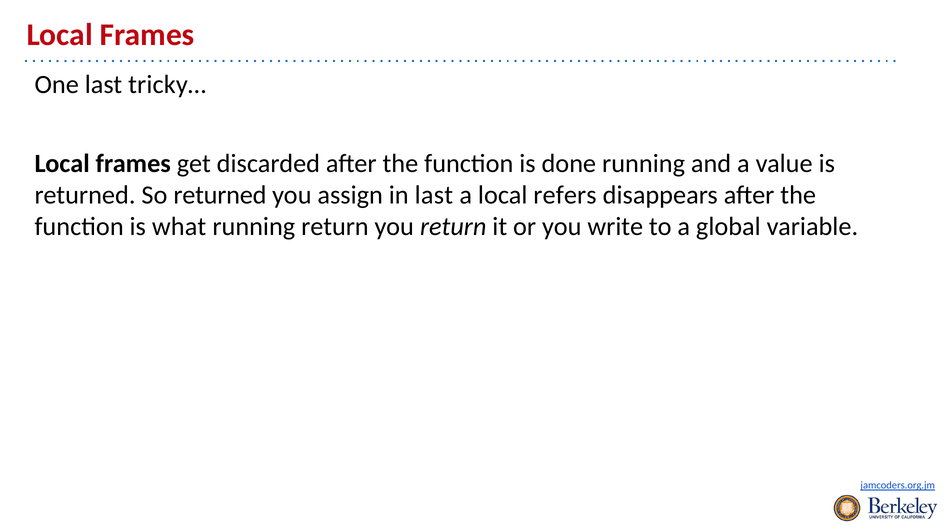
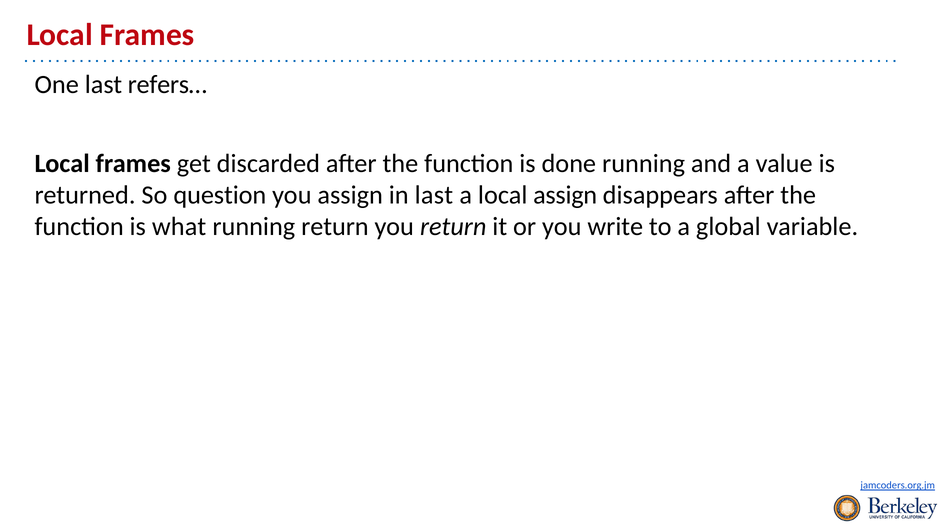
tricky…: tricky… -> refers… (167, 85)
So returned: returned -> question (220, 195)
local refers: refers -> assign (565, 195)
